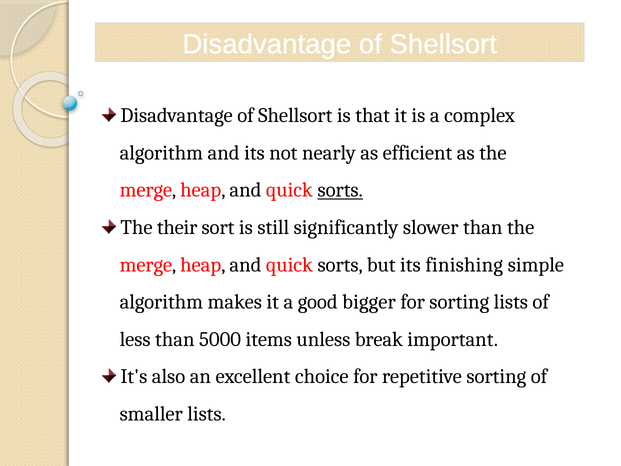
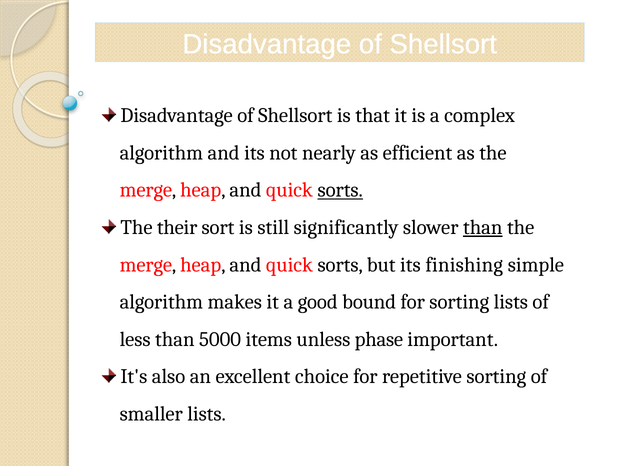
than underline: none -> present (483, 227)
bigger: bigger -> bound (369, 302)
break: break -> phase (379, 339)
